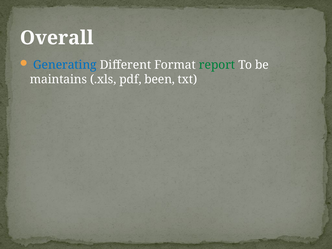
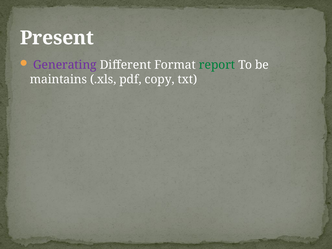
Overall: Overall -> Present (57, 38)
Generating colour: blue -> purple (65, 65)
been: been -> copy (160, 79)
